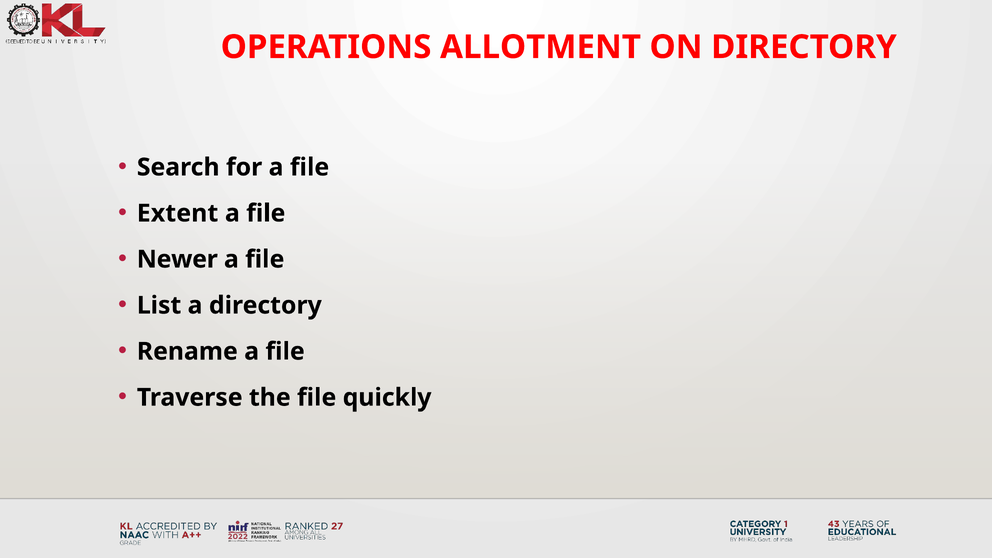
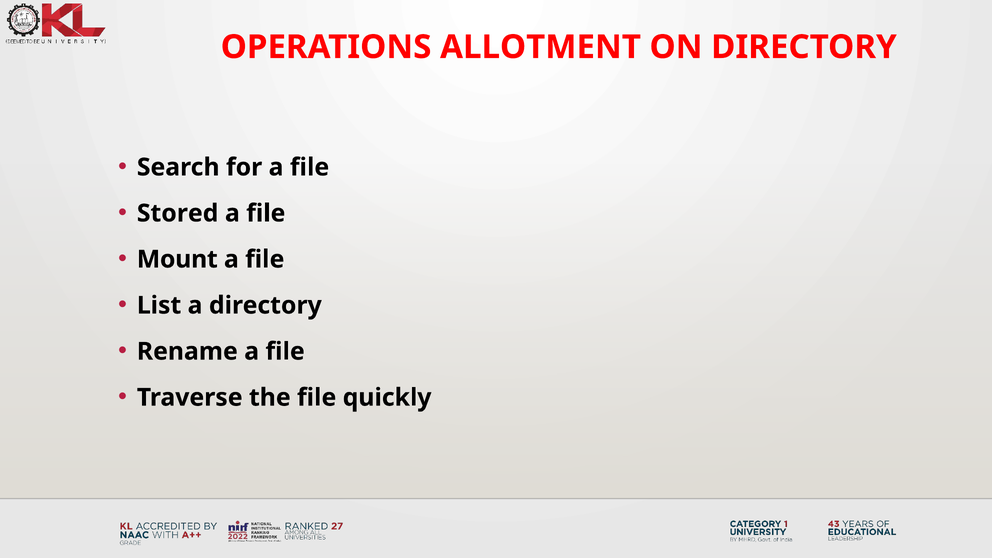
Extent: Extent -> Stored (178, 213)
Newer: Newer -> Mount (177, 259)
